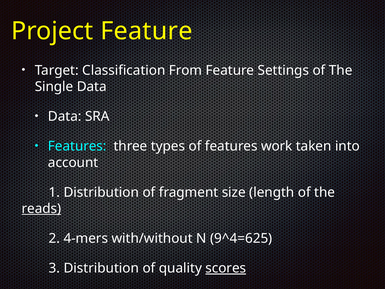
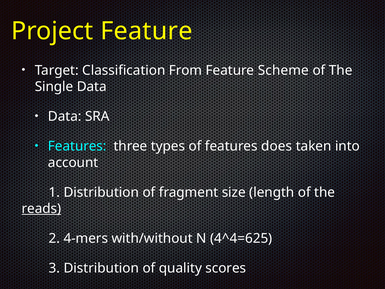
Settings: Settings -> Scheme (283, 70)
work: work -> does (277, 146)
9^4=625: 9^4=625 -> 4^4=625 (241, 238)
scores underline: present -> none (226, 268)
